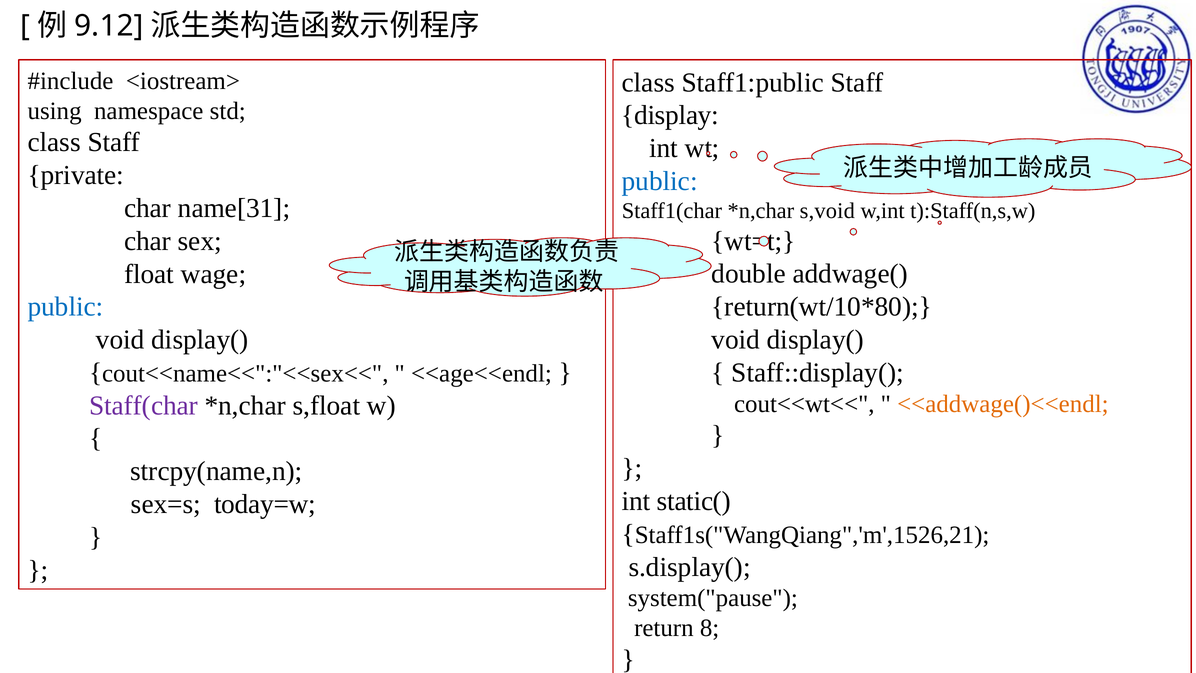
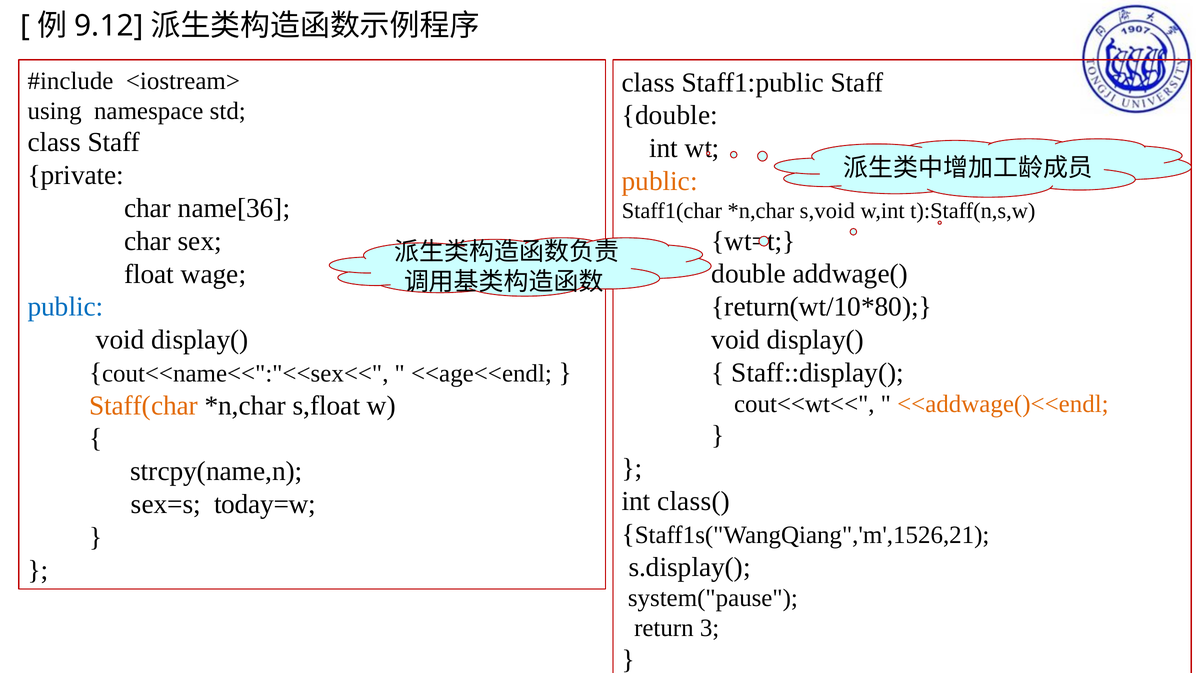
display: display -> double (670, 115)
public colour: blue -> orange (660, 181)
name[31: name[31 -> name[36 (234, 208)
Staff(char colour: purple -> orange (143, 405)
static(: static( -> class( (694, 501)
8: 8 -> 3 (710, 628)
